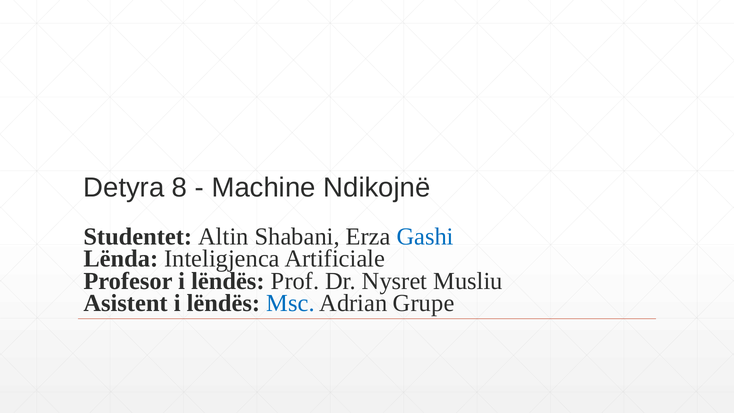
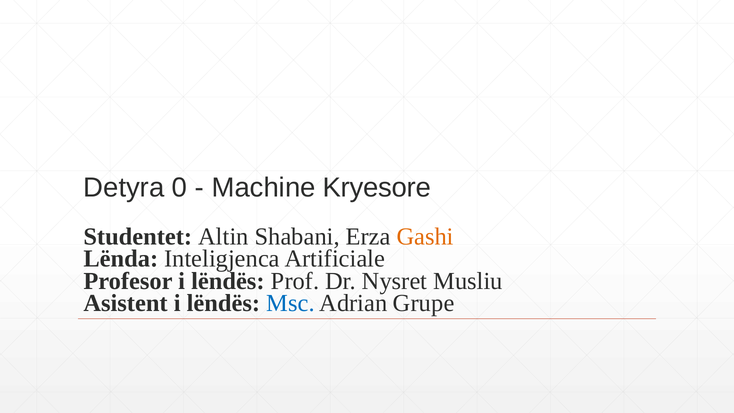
8: 8 -> 0 (180, 187)
Ndikojnë: Ndikojnë -> Kryesore (377, 187)
Gashi colour: blue -> orange (425, 236)
